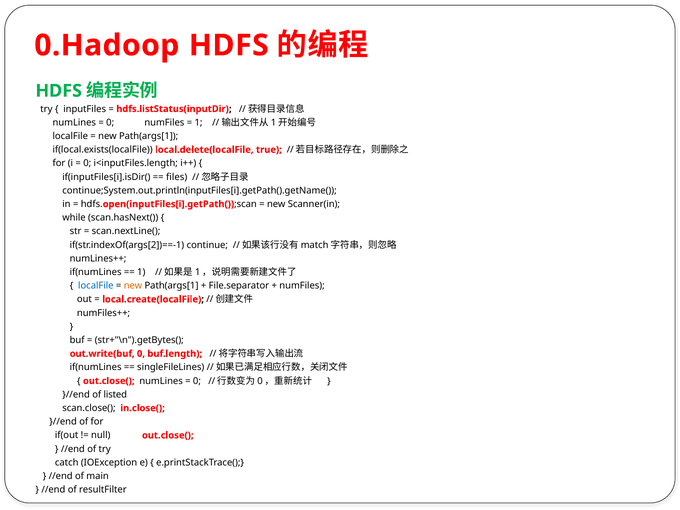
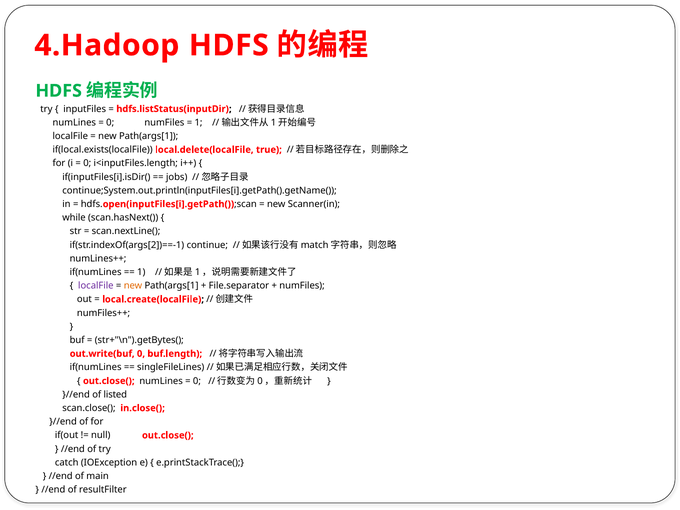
0.Hadoop: 0.Hadoop -> 4.Hadoop (107, 45)
files: files -> jobs (177, 177)
localFile colour: blue -> purple (96, 286)
